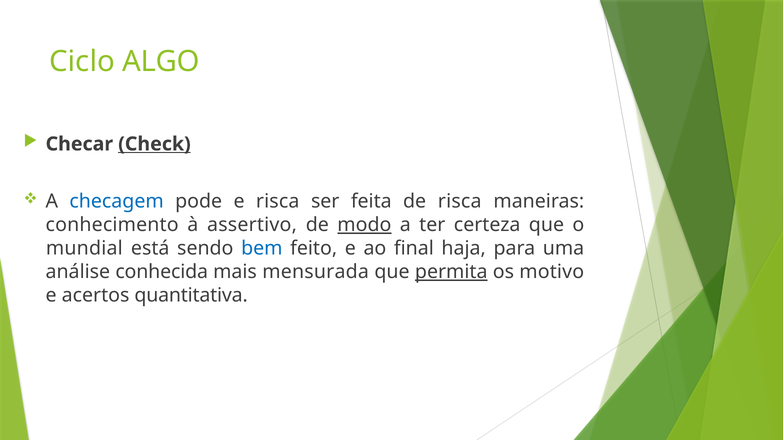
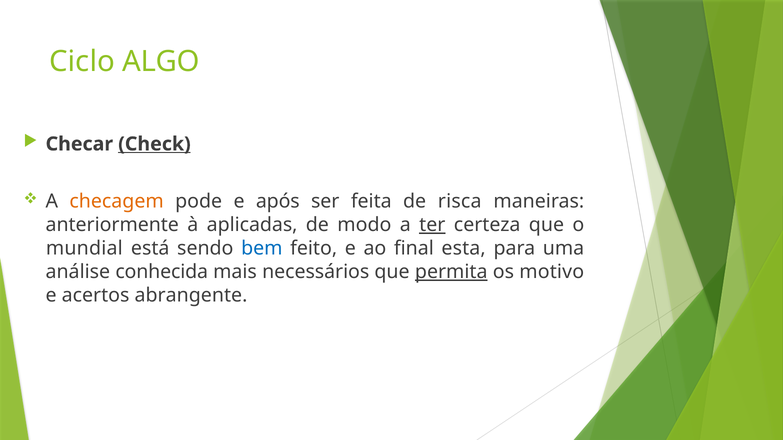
checagem colour: blue -> orange (117, 202)
e risca: risca -> após (278, 202)
conhecimento: conhecimento -> anteriormente (112, 225)
assertivo: assertivo -> aplicadas (252, 225)
modo underline: present -> none (364, 225)
ter underline: none -> present (432, 225)
haja: haja -> esta (464, 249)
mensurada: mensurada -> necessários (316, 272)
quantitativa: quantitativa -> abrangente (191, 296)
